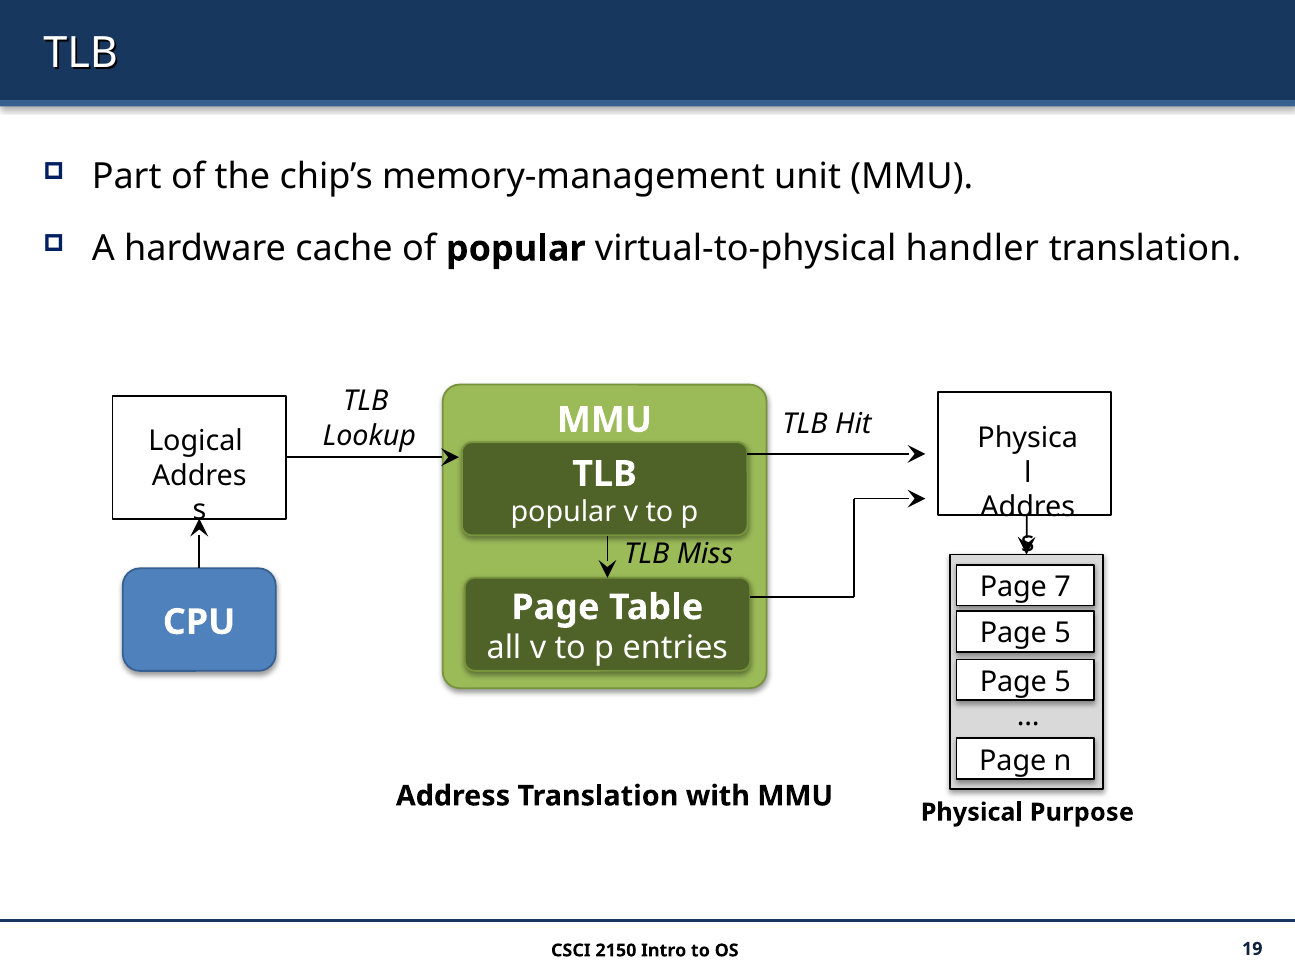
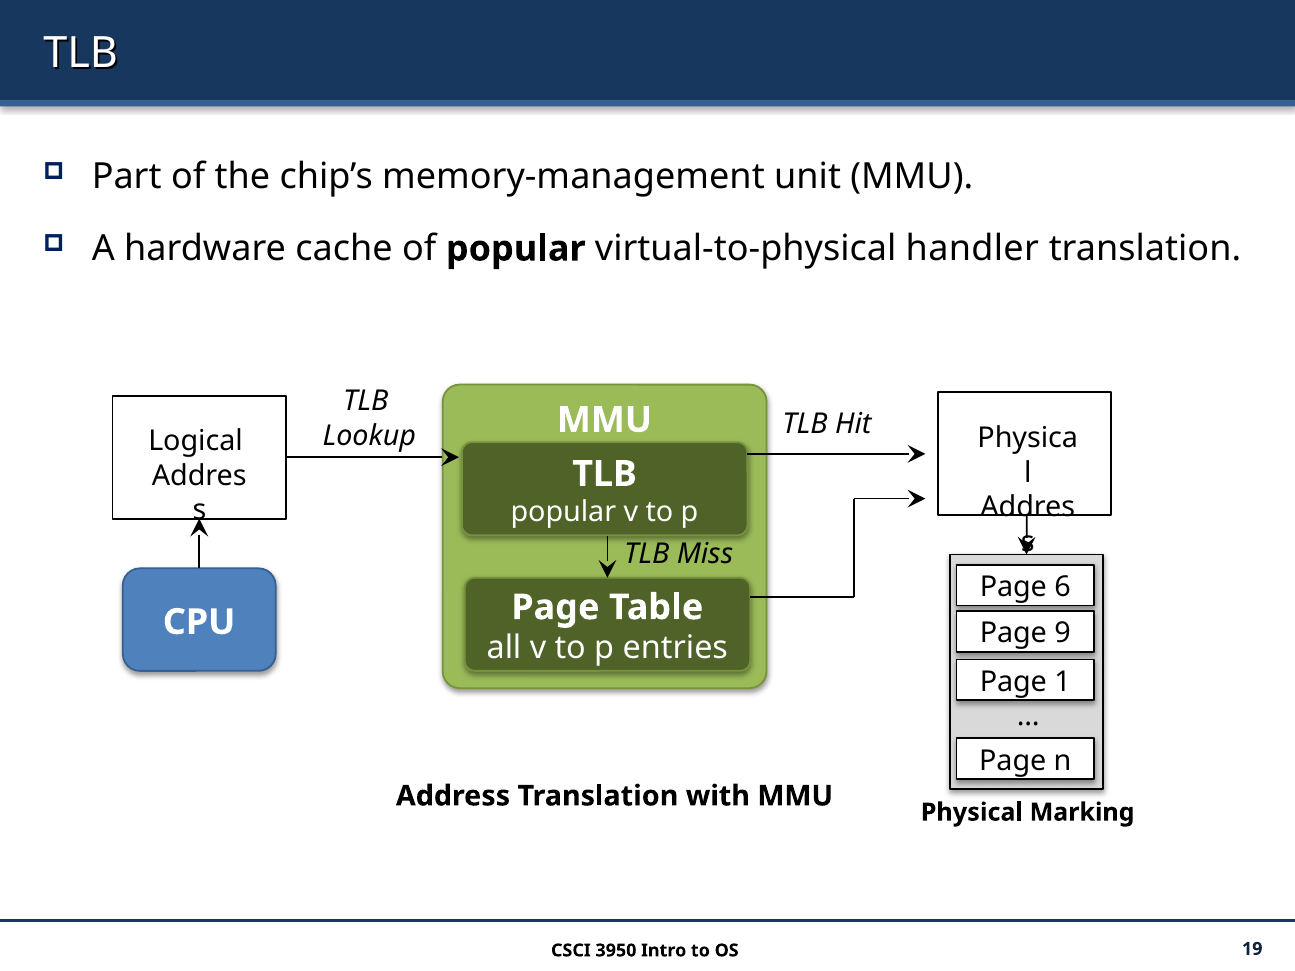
7: 7 -> 6 (1063, 587)
5: 5 -> 9 (1063, 634)
5: 5 -> 1 (1063, 682)
Purpose: Purpose -> Marking (1082, 813)
2150: 2150 -> 3950 (616, 951)
